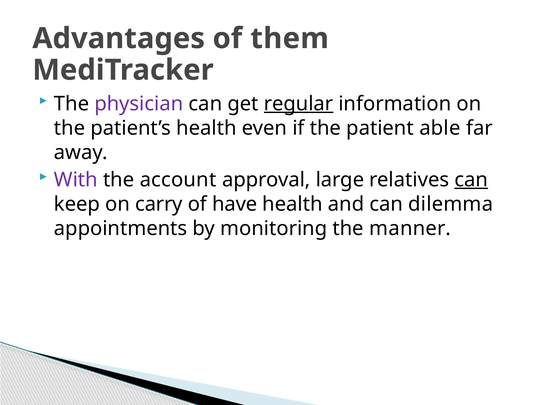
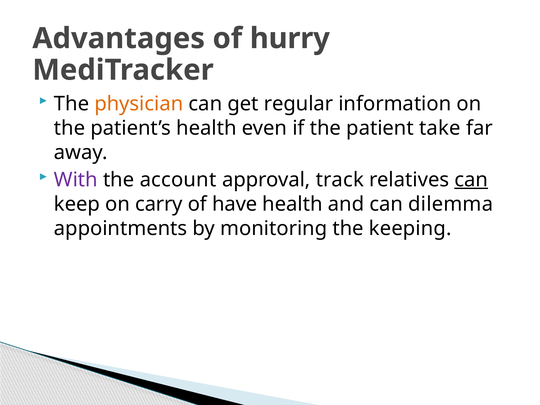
them: them -> hurry (290, 38)
physician colour: purple -> orange (139, 104)
regular underline: present -> none (299, 104)
able: able -> take (440, 128)
large: large -> track (340, 180)
manner: manner -> keeping (410, 228)
